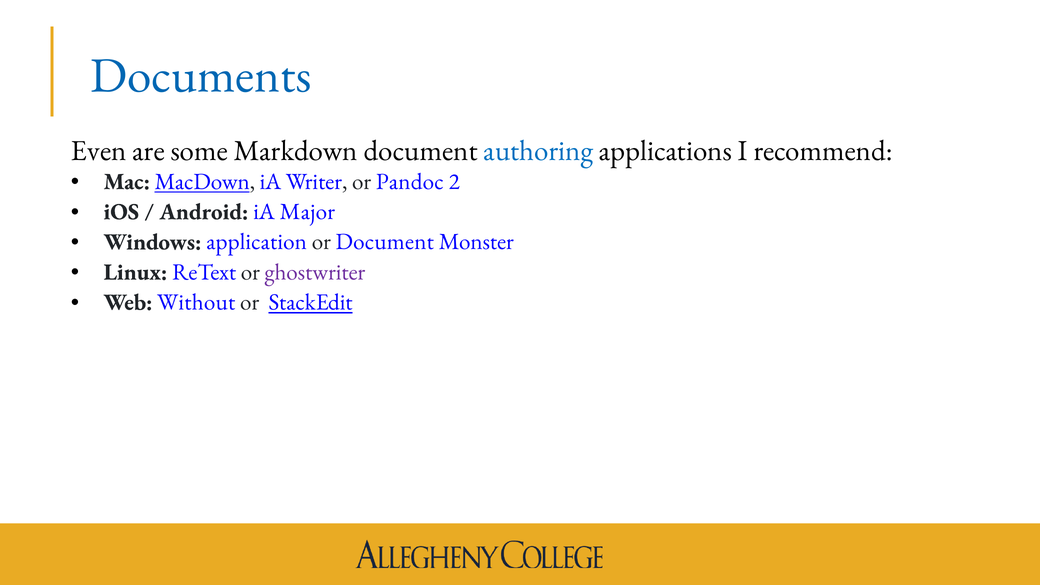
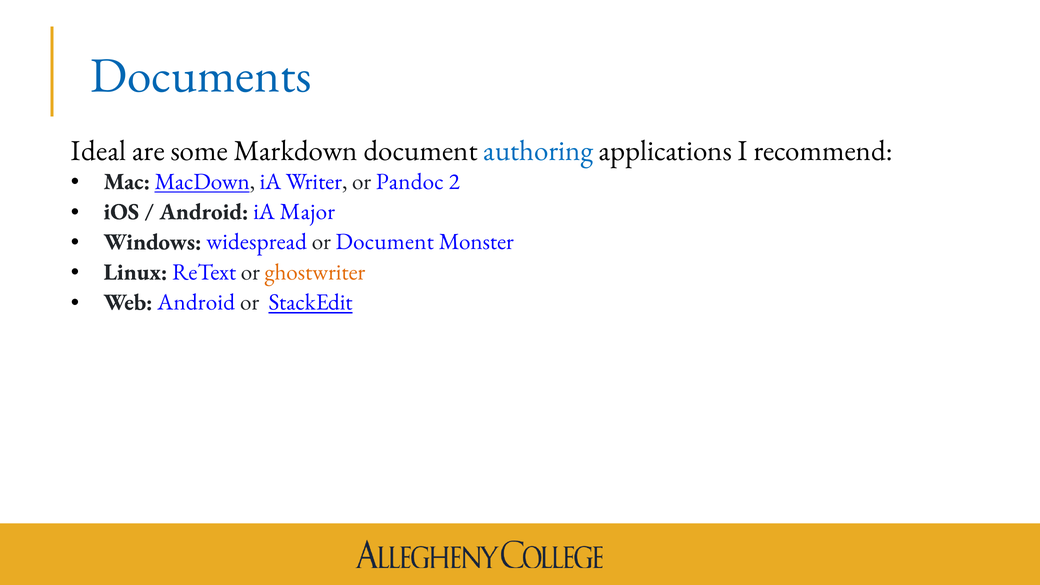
Even: Even -> Ideal (99, 151)
application: application -> widespread (257, 242)
ghostwriter colour: purple -> orange (315, 272)
Web Without: Without -> Android (196, 302)
